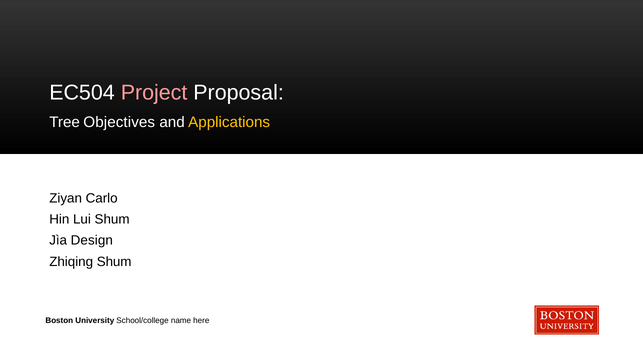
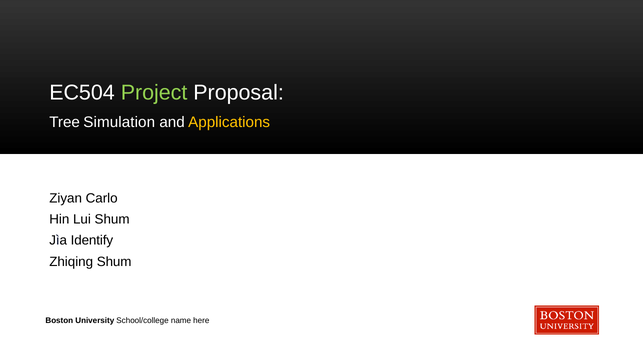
Project colour: pink -> light green (154, 92)
Objectives: Objectives -> Simulation (119, 122)
Design: Design -> Identify (92, 240)
